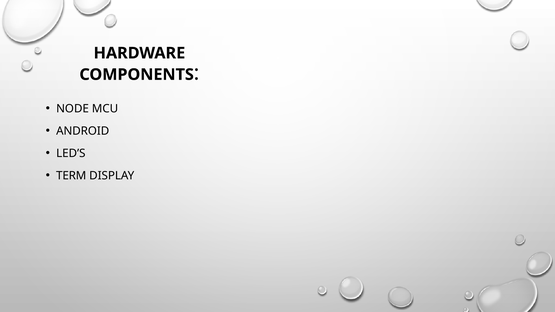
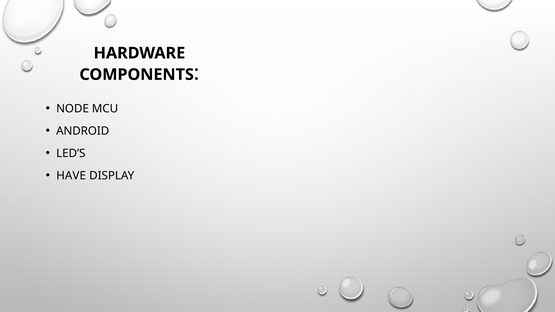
TERM: TERM -> HAVE (71, 176)
